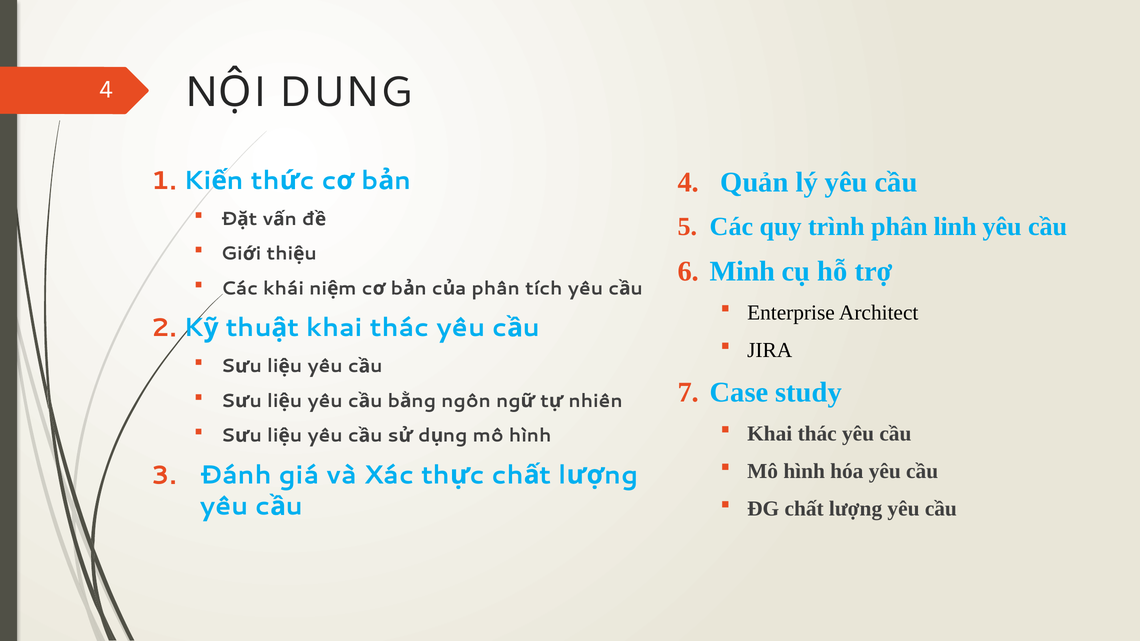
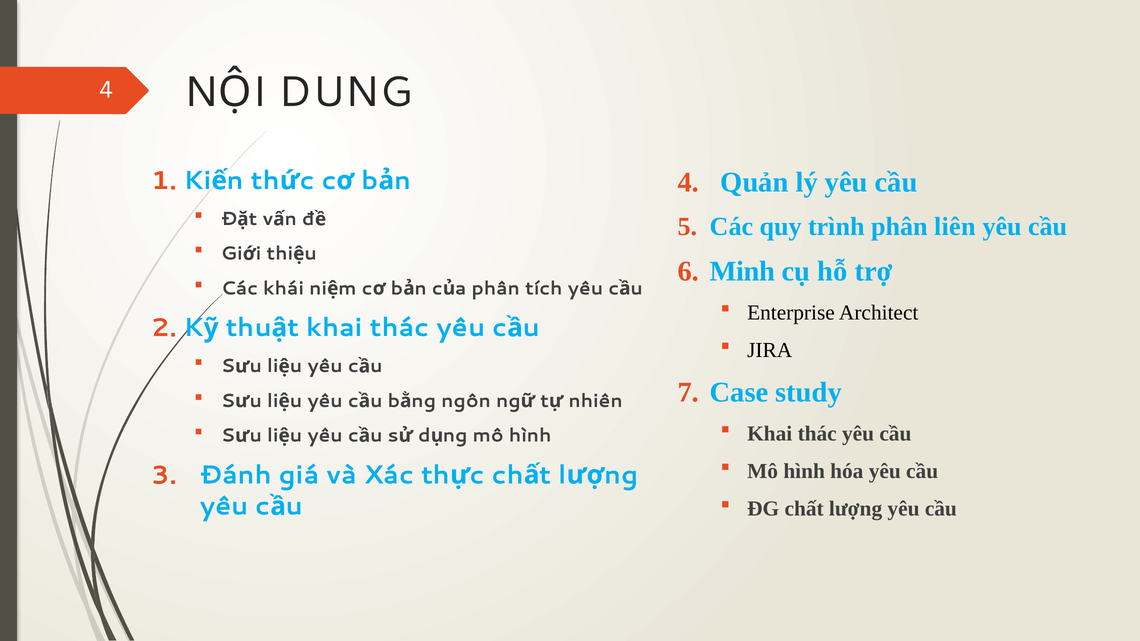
linh: linh -> liên (955, 227)
